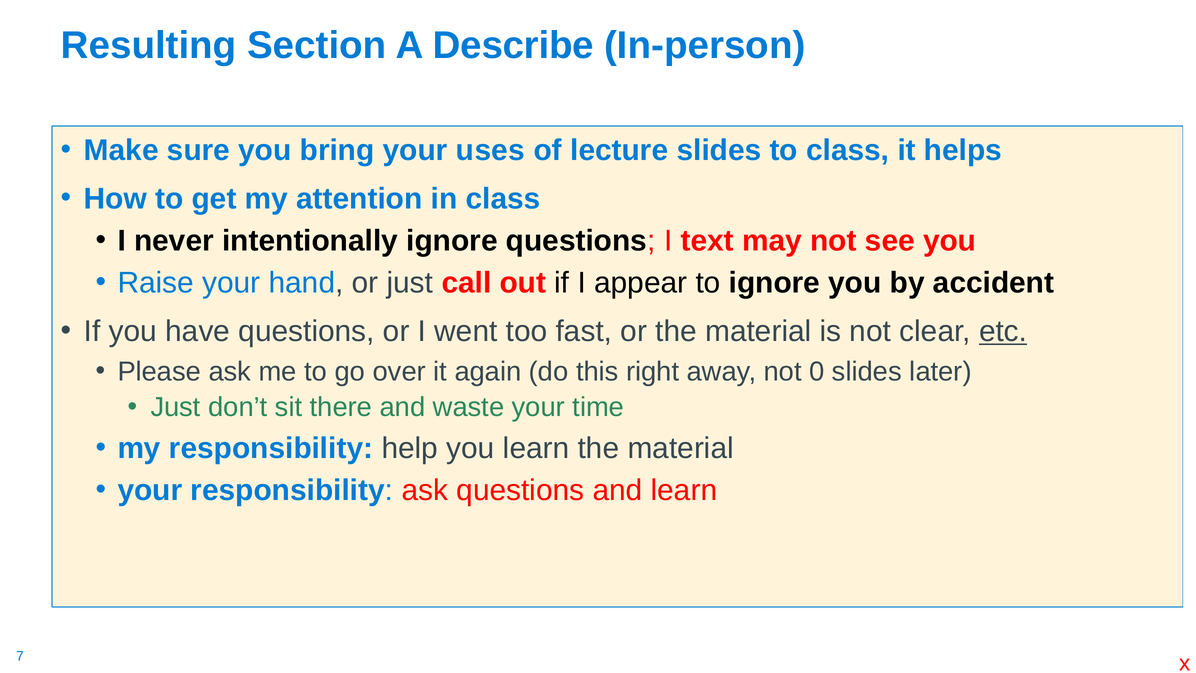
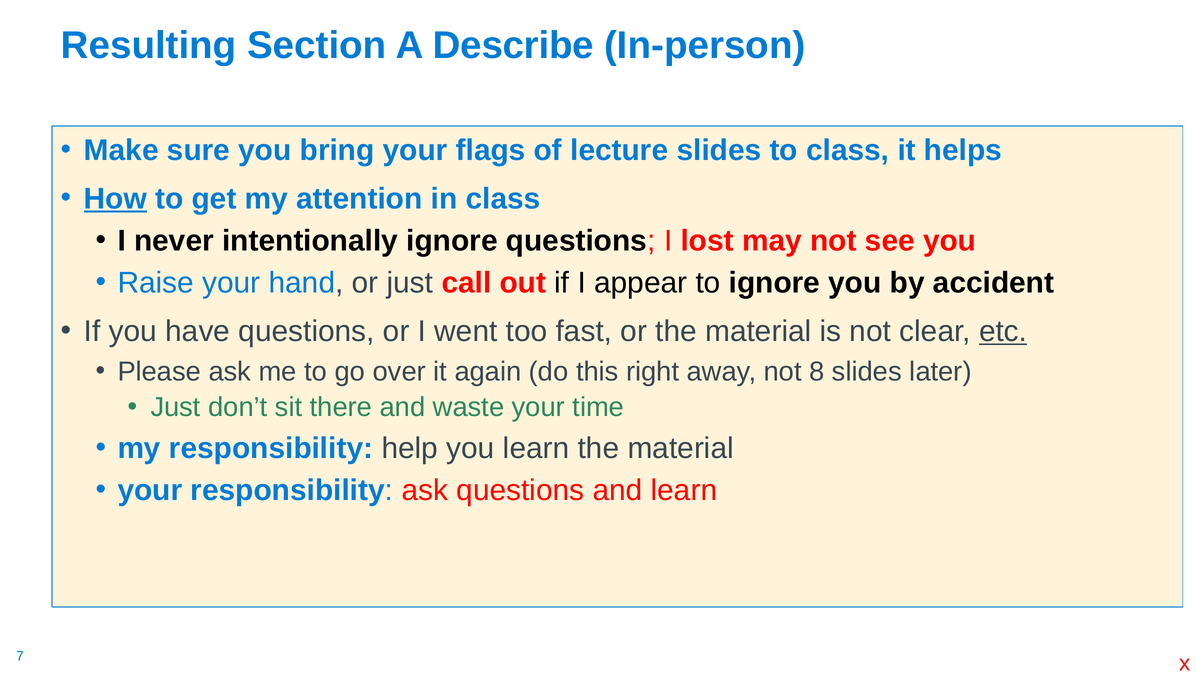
uses: uses -> flags (491, 150)
How underline: none -> present (115, 199)
text: text -> lost (707, 241)
0: 0 -> 8 (817, 372)
